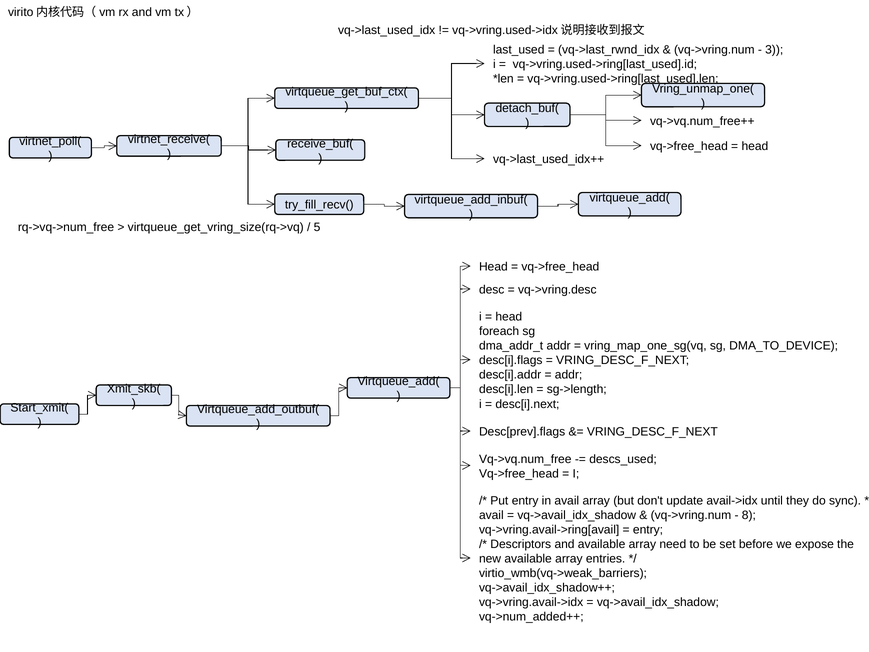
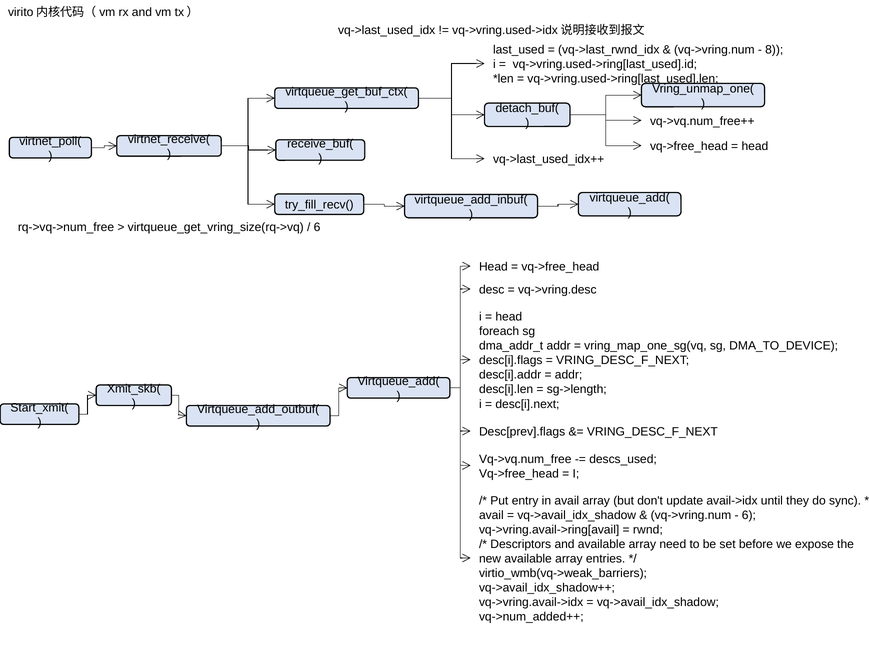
3: 3 -> 8 (774, 50)
5: 5 -> 6 (317, 227)
8: 8 -> 6 (749, 515)
entry: entry -> rwnd (648, 530)
